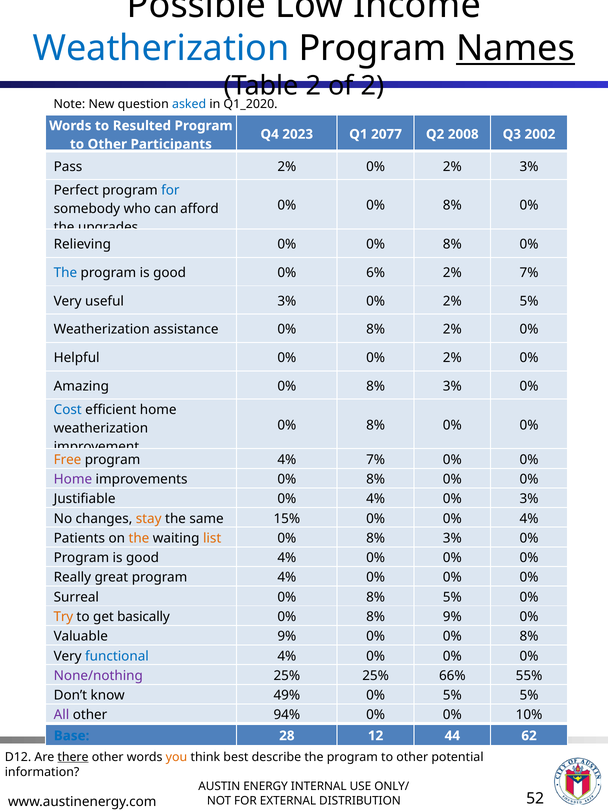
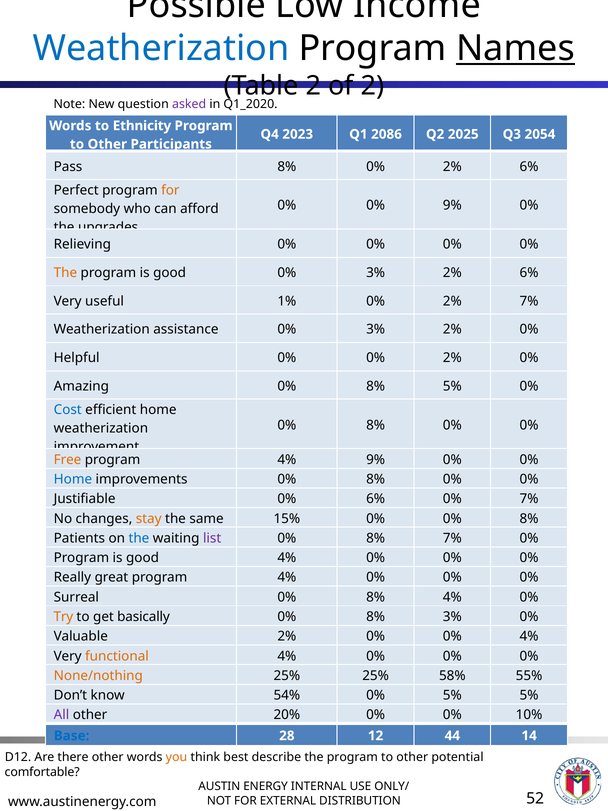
asked colour: blue -> purple (189, 104)
Resulted: Resulted -> Ethnicity (142, 126)
2077: 2077 -> 2086 (386, 134)
2008: 2008 -> 2025 (463, 134)
2002: 2002 -> 2054 (540, 134)
Pass 2%: 2% -> 8% (287, 166)
0% 2% 3%: 3% -> 6% (529, 166)
for colour: blue -> orange (170, 190)
8%: 8% -> 9% (452, 205)
Relieving 0% 0% 8%: 8% -> 0% (452, 244)
The colour: blue -> orange (65, 273)
good 0% 6%: 6% -> 3% (376, 273)
7%: 7% -> 6% (529, 273)
useful 3%: 3% -> 1% (287, 301)
2% 5%: 5% -> 7% (529, 301)
assistance 0% 8%: 8% -> 3% (376, 329)
Amazing 0% 8% 3%: 3% -> 5% (452, 386)
4% 7%: 7% -> 9% (376, 460)
Home colour: purple -> blue (73, 479)
Justifiable 0% 4%: 4% -> 6% (376, 499)
0% 3%: 3% -> 7% (529, 499)
0% 0% 4%: 4% -> 8% (529, 518)
the colour: orange -> blue (139, 538)
list colour: orange -> purple (212, 538)
3%: 3% -> 7% (452, 538)
8% 5%: 5% -> 4% (452, 597)
8% 9%: 9% -> 3% (452, 617)
Valuable 9%: 9% -> 2% (287, 636)
8%: 8% -> 4% (529, 636)
functional colour: blue -> orange (117, 656)
None/nothing colour: purple -> orange (98, 675)
66%: 66% -> 58% (452, 675)
49%: 49% -> 54% (287, 695)
94%: 94% -> 20% (287, 715)
62: 62 -> 14 (529, 735)
there underline: present -> none (73, 757)
information: information -> comfortable (42, 772)
